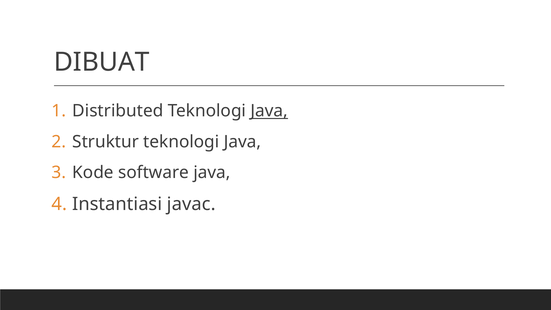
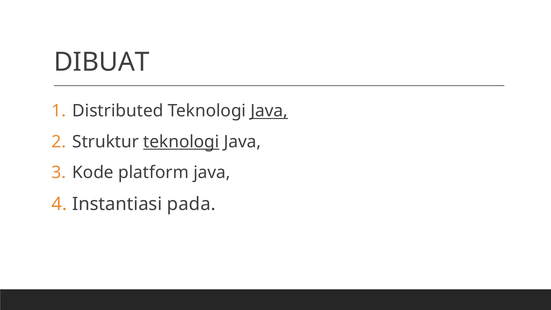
teknologi underline: none -> present (181, 142)
software: software -> platform (153, 172)
javac: javac -> pada (191, 204)
